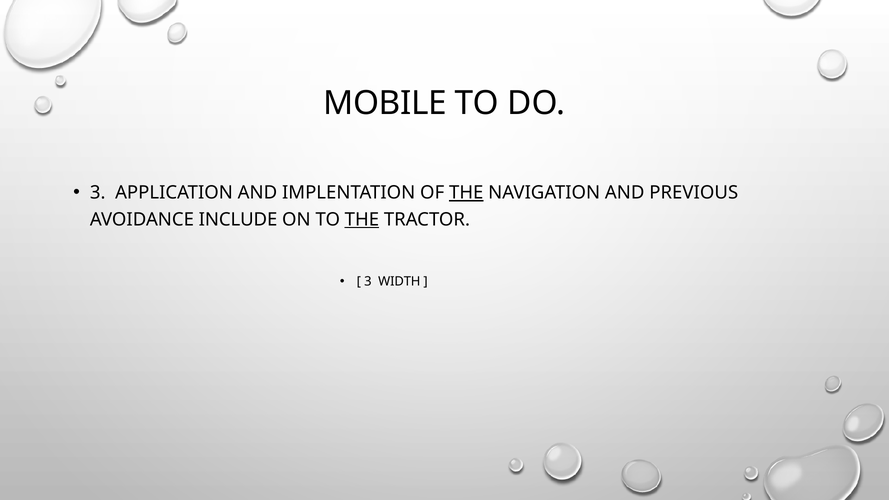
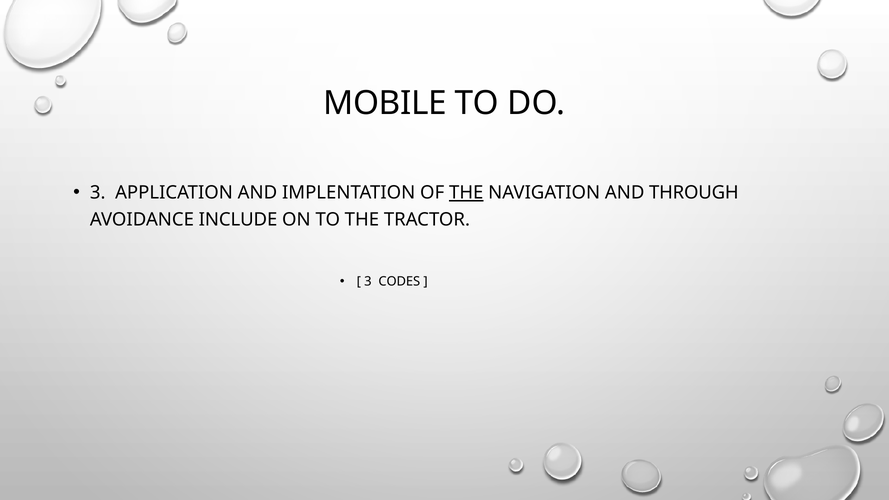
PREVIOUS: PREVIOUS -> THROUGH (694, 193)
THE underline: present -> none (362, 219)
WIDTH: WIDTH -> CODES (399, 282)
